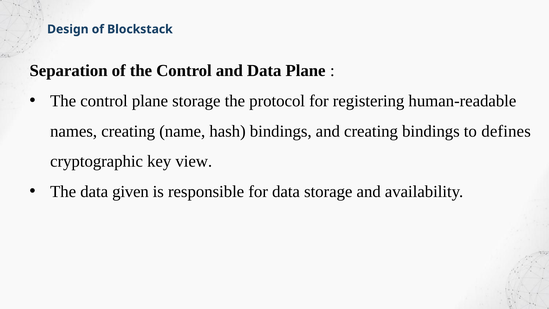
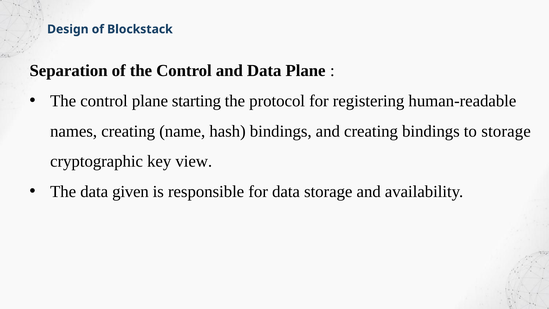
plane storage: storage -> starting (196, 101)
to defines: defines -> storage (506, 131)
